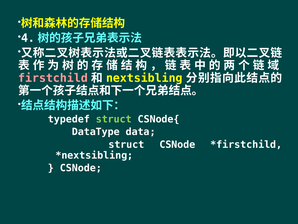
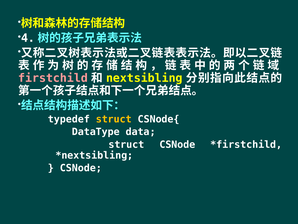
struct colour: light green -> yellow (114, 119)
